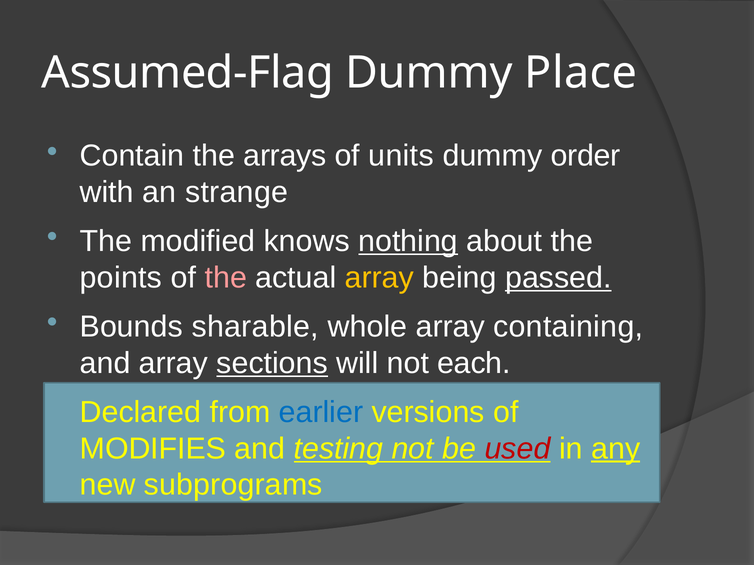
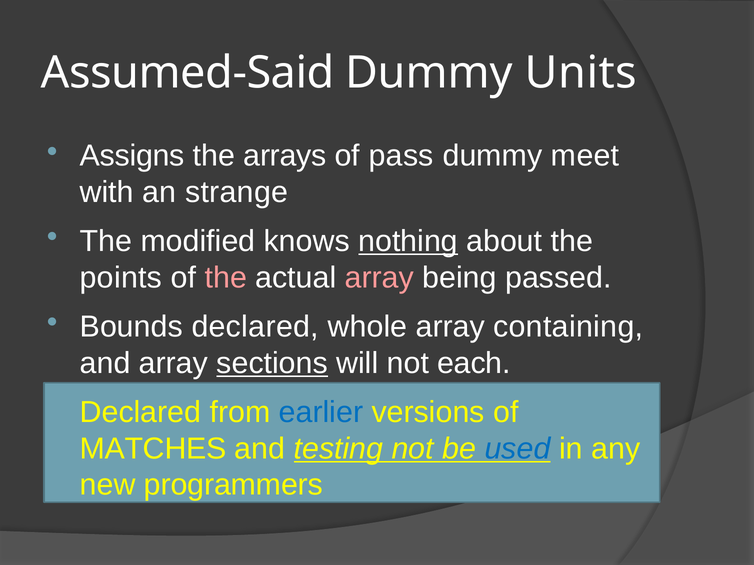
Assumed-Flag: Assumed-Flag -> Assumed-Said (188, 73)
Place: Place -> Units (581, 73)
Contain: Contain -> Assigns (132, 156)
units: units -> pass (401, 156)
order: order -> meet (585, 156)
array colour: yellow -> pink (379, 278)
passed underline: present -> none (558, 278)
Bounds sharable: sharable -> declared (255, 327)
MODIFIES: MODIFIES -> MATCHES (153, 449)
used colour: red -> blue (517, 449)
any underline: present -> none (616, 449)
subprograms: subprograms -> programmers (233, 485)
